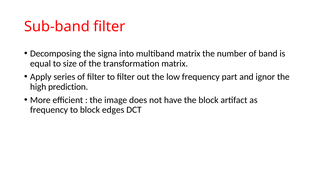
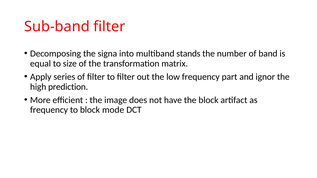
multiband matrix: matrix -> stands (188, 54)
edges: edges -> mode (113, 110)
